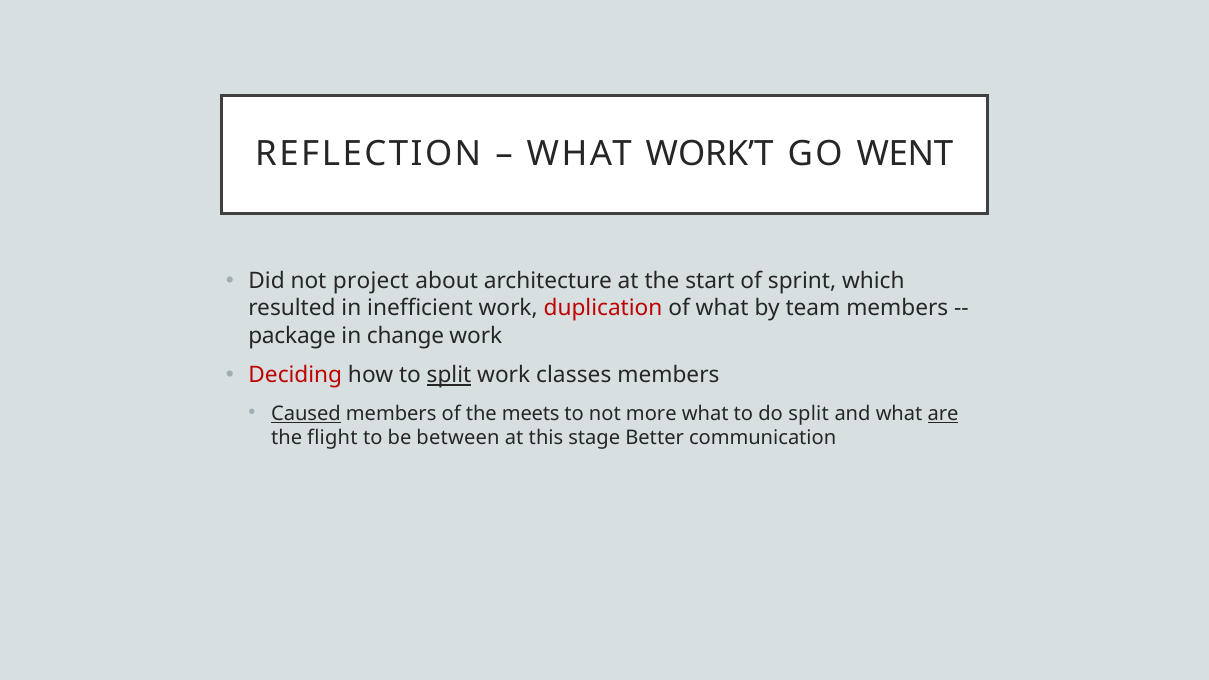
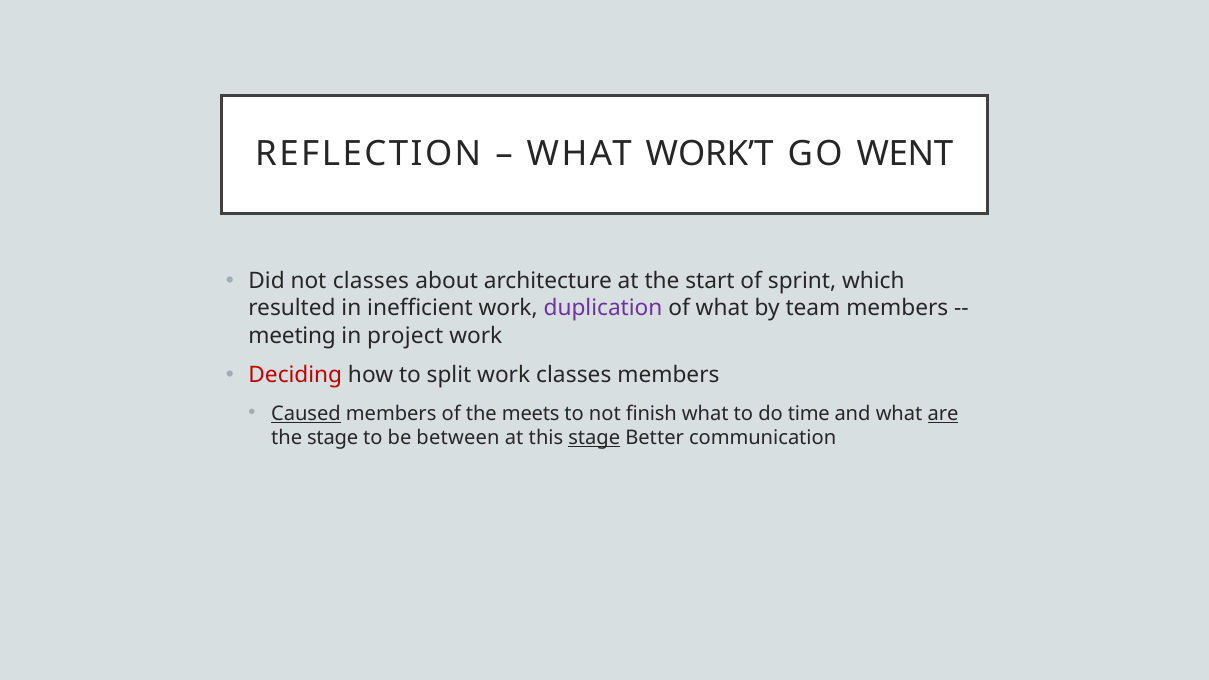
not project: project -> classes (371, 281)
duplication colour: red -> purple (603, 308)
package: package -> meeting (292, 336)
change: change -> project (405, 336)
split underline: present -> none (449, 375)
more: more -> finish (651, 414)
do split: split -> time (809, 414)
the flight: flight -> stage (333, 438)
stage underline: none -> present (594, 438)
